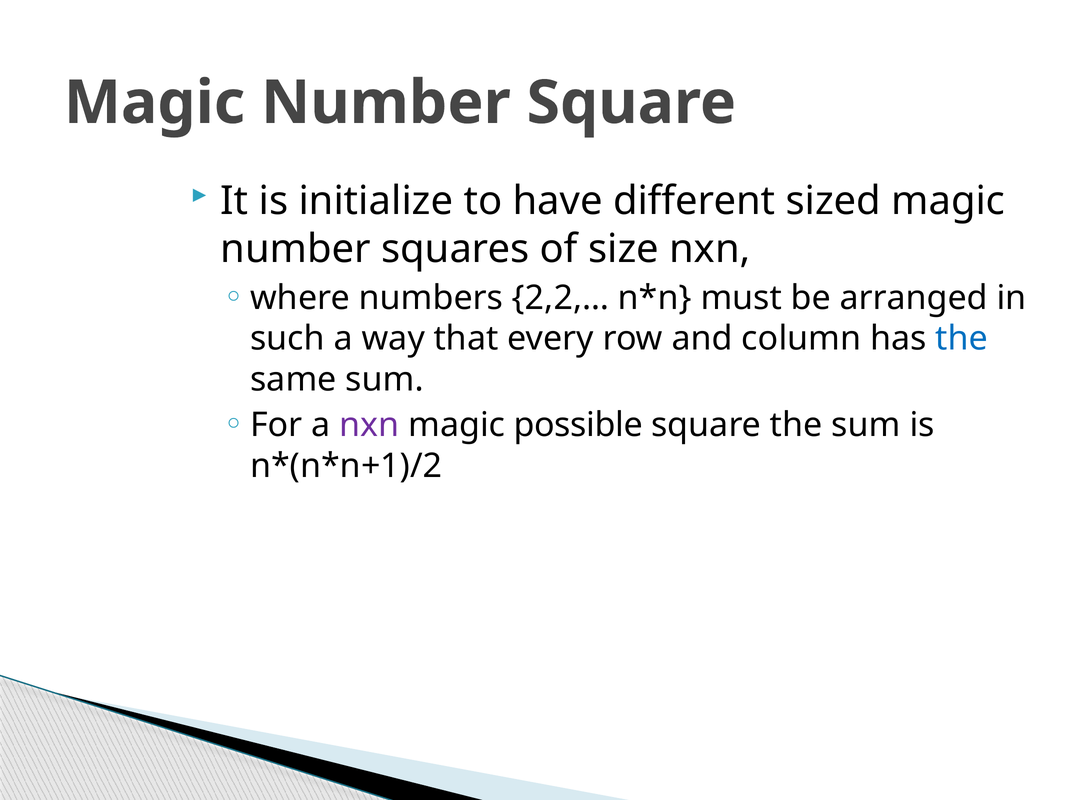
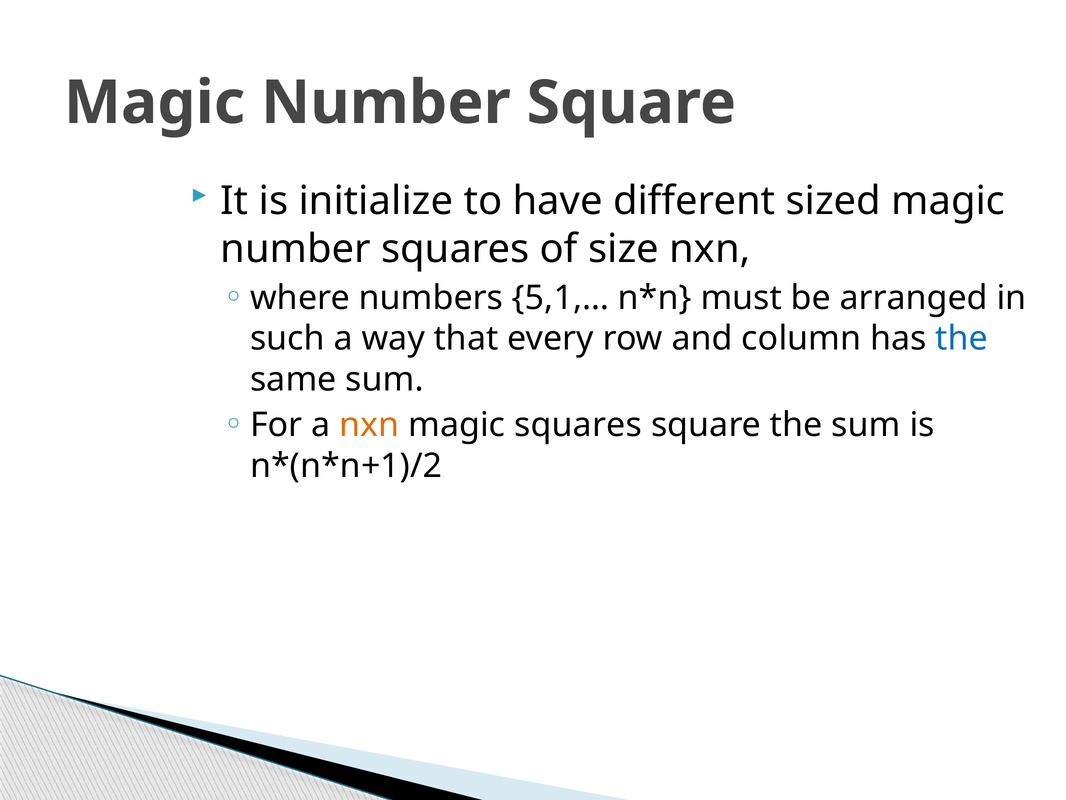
2,2,…: 2,2,… -> 5,1,… (561, 298)
nxn colour: purple -> orange (369, 425)
magic possible: possible -> squares (578, 425)
